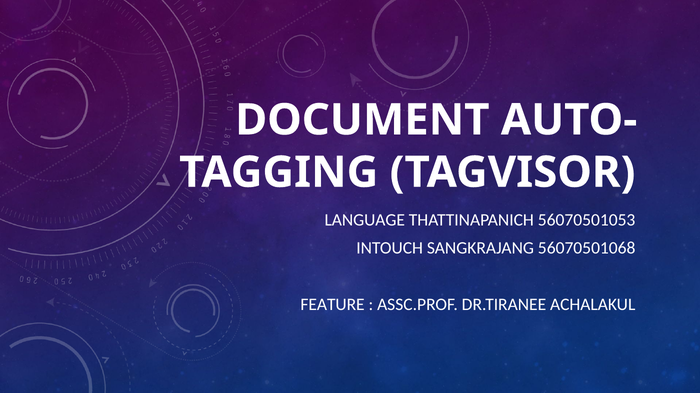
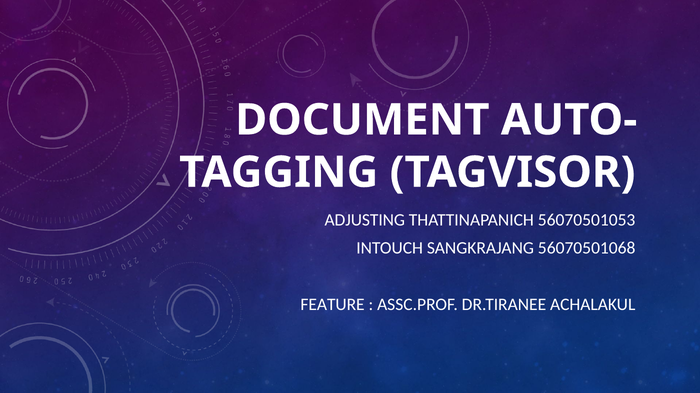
LANGUAGE: LANGUAGE -> ADJUSTING (365, 220)
